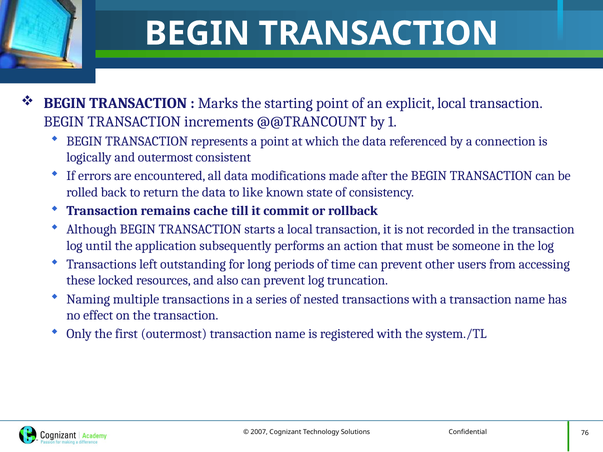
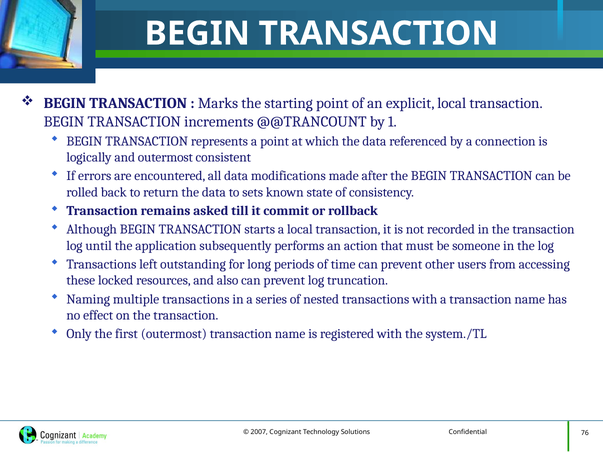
like: like -> sets (253, 192)
cache: cache -> asked (211, 211)
